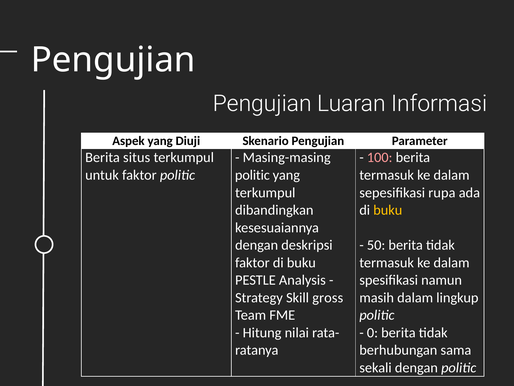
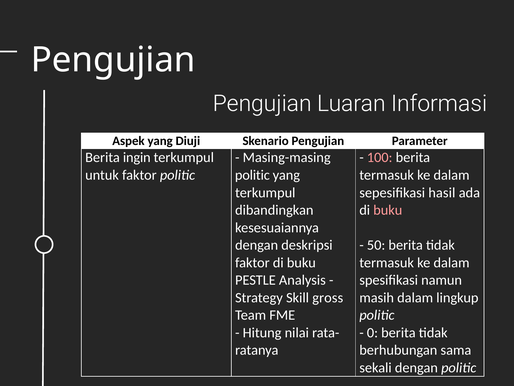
situs: situs -> ingin (137, 157)
rupa: rupa -> hasil (442, 192)
buku colour: yellow -> pink (388, 210)
